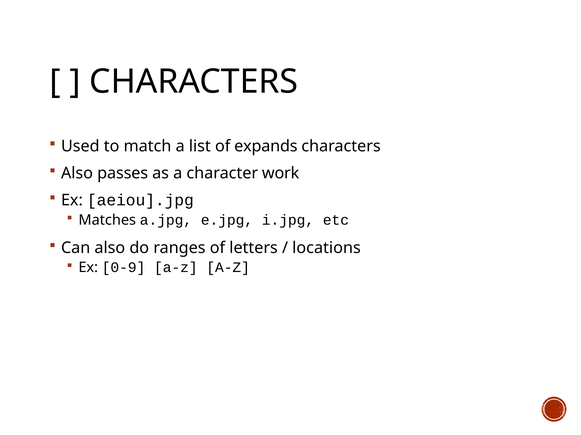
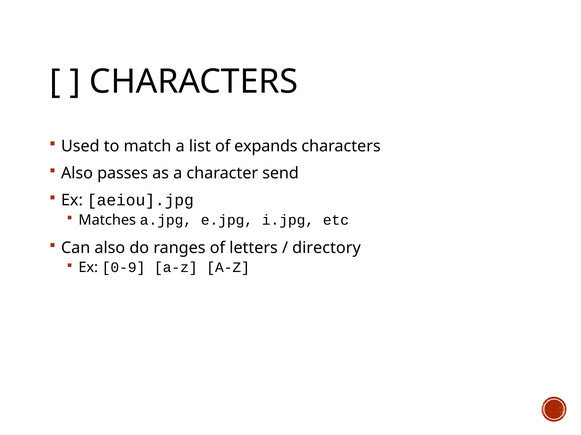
work: work -> send (281, 173)
locations: locations -> directory (326, 248)
